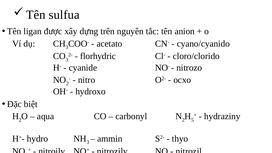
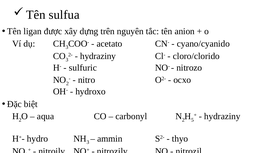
florhydric: florhydric -> hydraziny (98, 56)
cyanide: cyanide -> sulfuric (83, 68)
